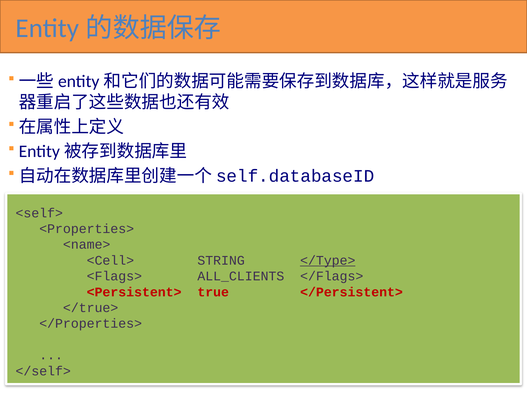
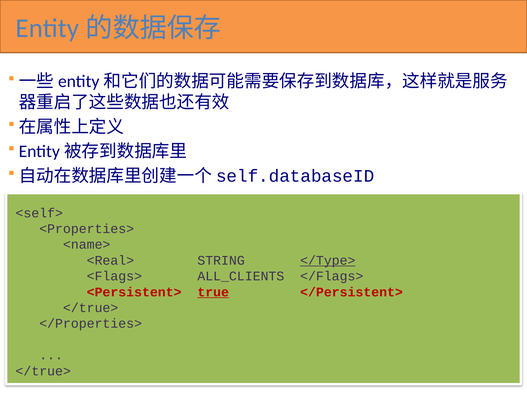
<Cell>: <Cell> -> <Real> (110, 261)
true underline: none -> present (213, 292)
</self>: </self> -> </true> (43, 371)
